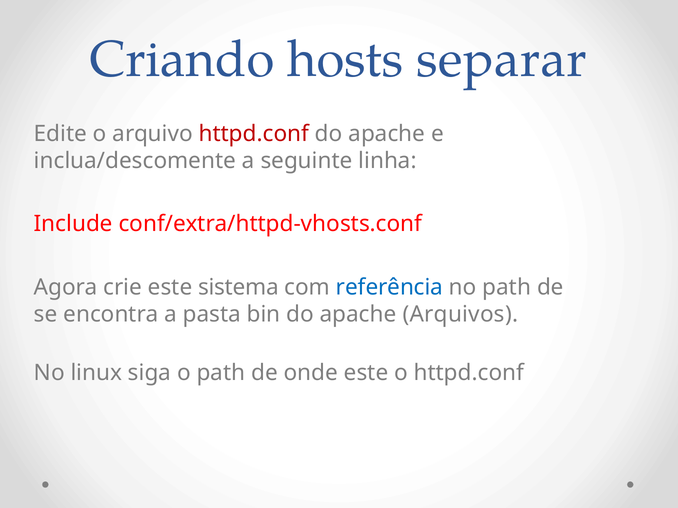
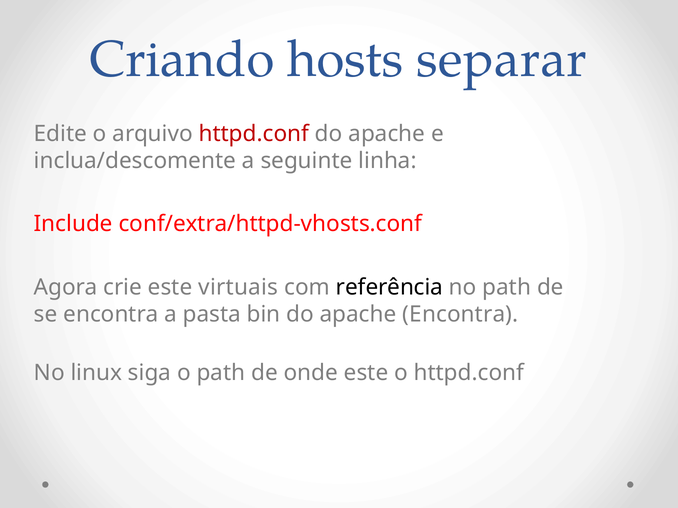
sistema: sistema -> virtuais (238, 287)
referência colour: blue -> black (390, 287)
apache Arquivos: Arquivos -> Encontra (460, 315)
